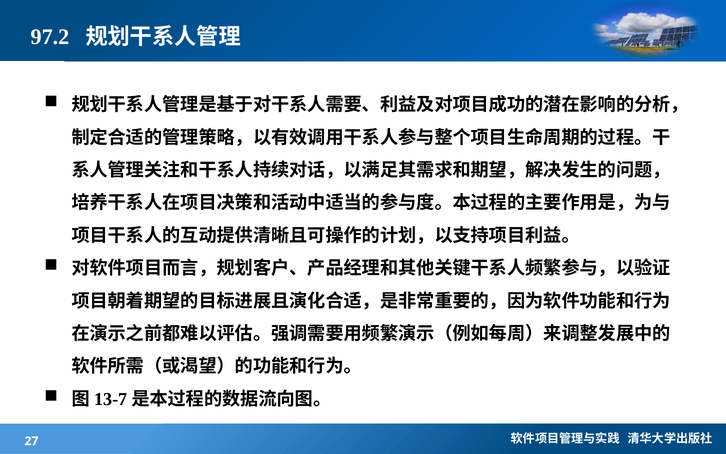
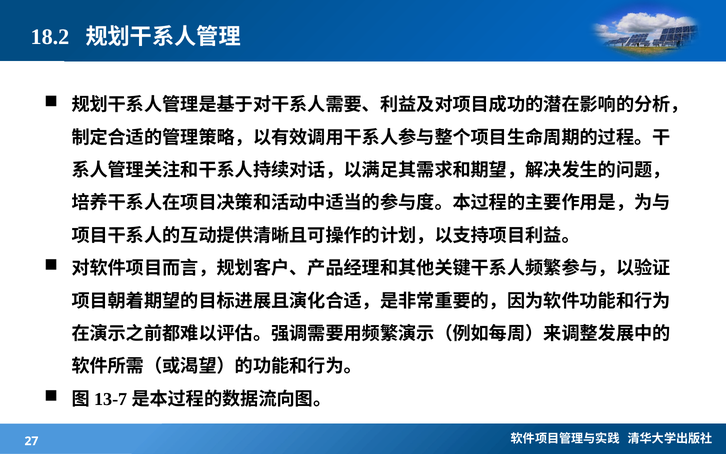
97.2: 97.2 -> 18.2 (50, 37)
